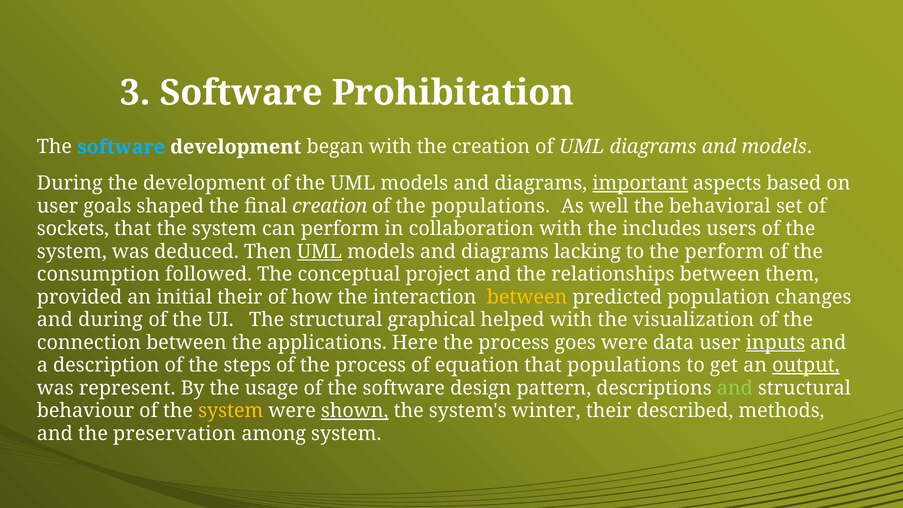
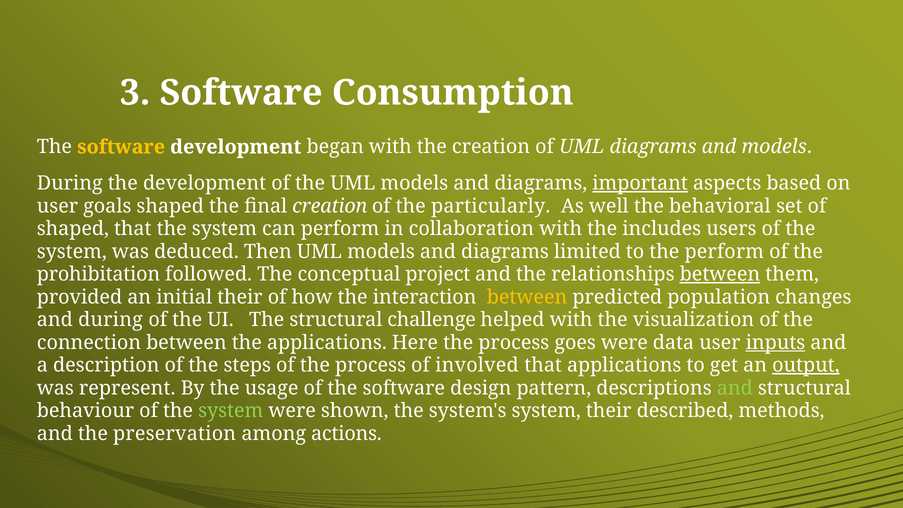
Prohibitation: Prohibitation -> Consumption (453, 93)
software colour: light blue -> yellow (121, 147)
the populations: populations -> particularly (491, 206)
sockets: sockets -> shaped (73, 229)
UML underline: present -> none (319, 252)
lacking: lacking -> limited (587, 252)
consumption: consumption -> prohibitation (99, 274)
between underline: none -> present (720, 274)
graphical: graphical -> challenge (432, 320)
equation: equation -> involved (477, 365)
that populations: populations -> applications (624, 365)
system colour: yellow -> light green (231, 411)
shown underline: present -> none (355, 411)
system's winter: winter -> system (546, 411)
among system: system -> actions (346, 434)
